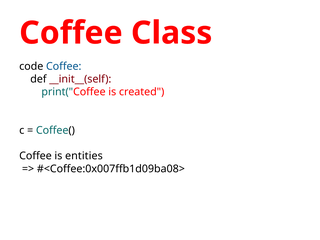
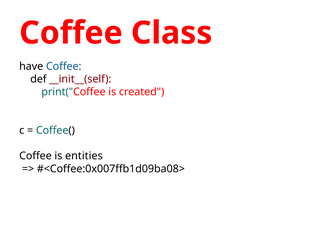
code: code -> have (31, 66)
